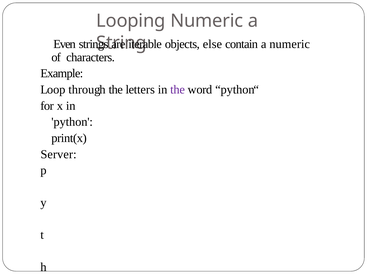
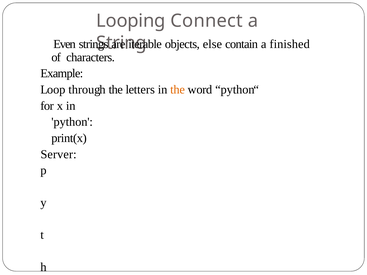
Looping Numeric: Numeric -> Connect (207, 21)
a numeric: numeric -> finished (290, 44)
the colour: purple -> orange (178, 90)
